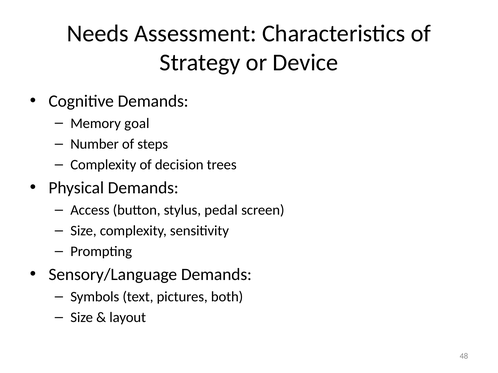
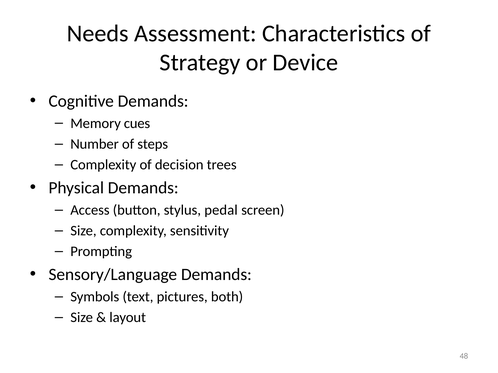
goal: goal -> cues (137, 123)
